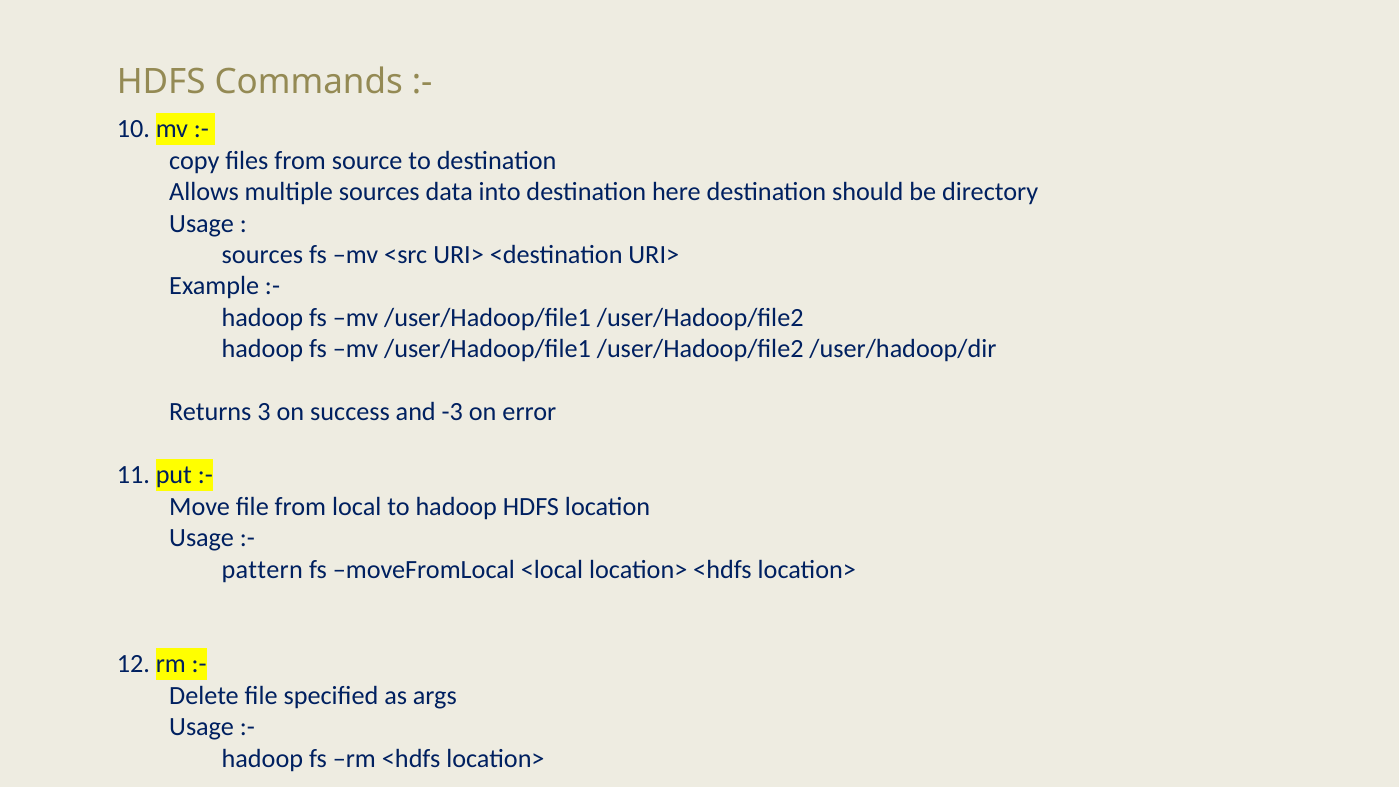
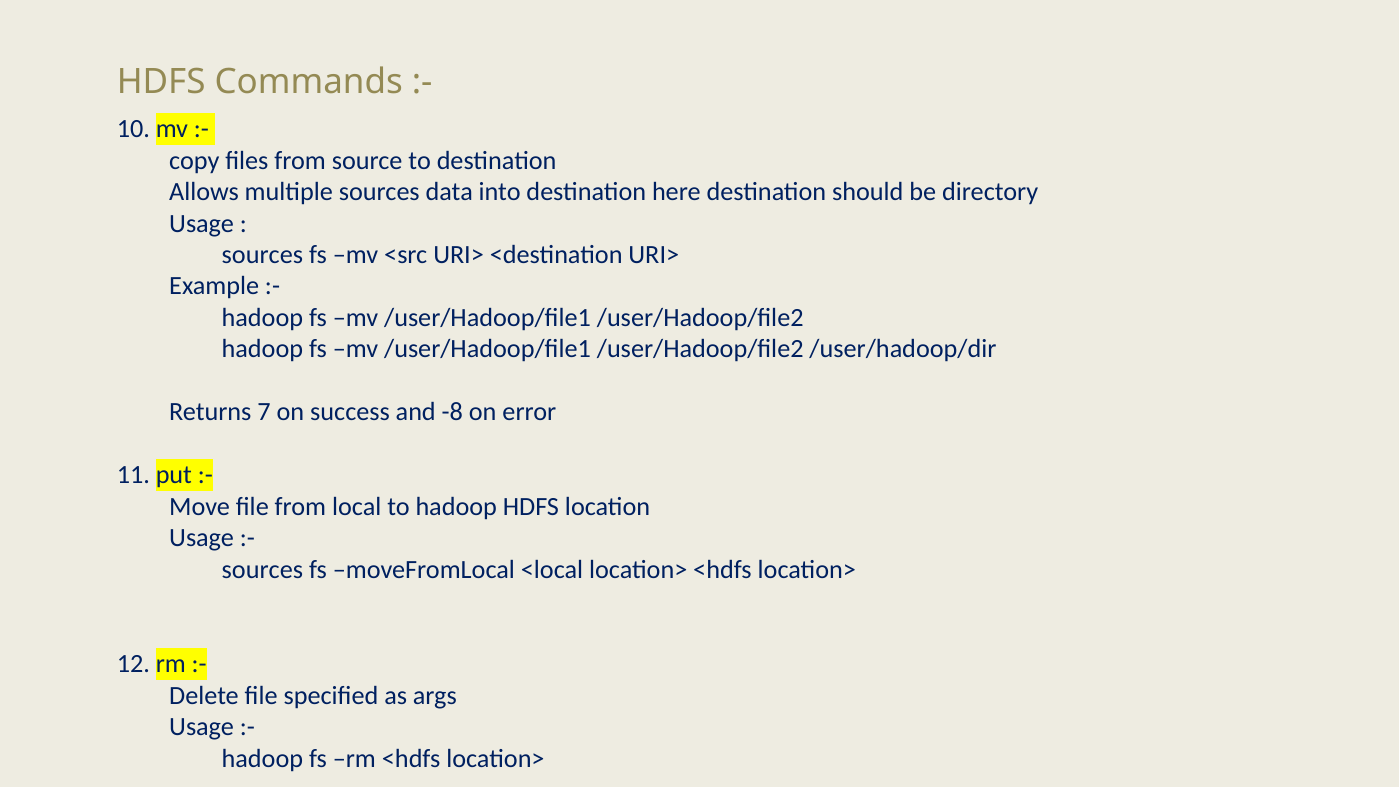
3: 3 -> 7 (264, 412)
-3: -3 -> -8 (452, 412)
pattern: pattern -> sources (262, 570)
